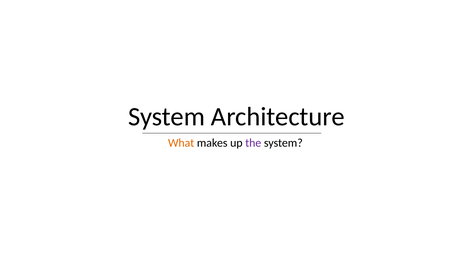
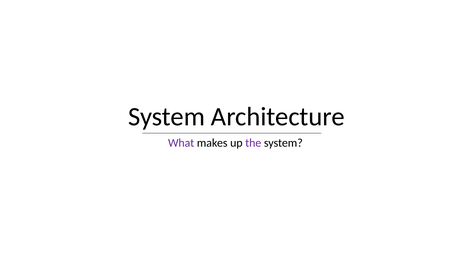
What colour: orange -> purple (181, 143)
